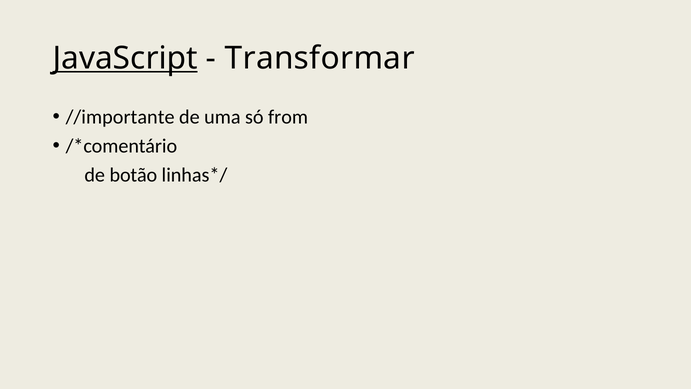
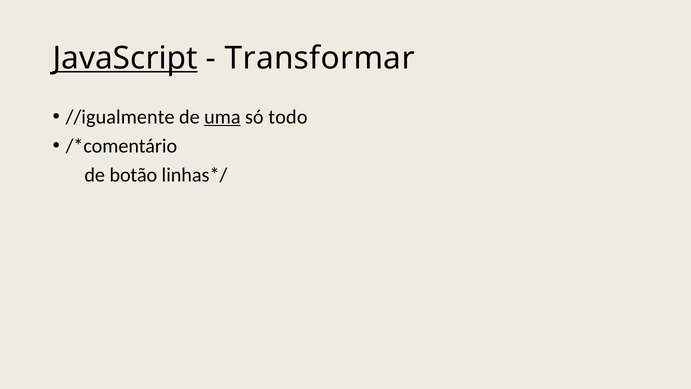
//importante: //importante -> //igualmente (120, 117)
uma underline: none -> present (222, 117)
from: from -> todo (288, 117)
